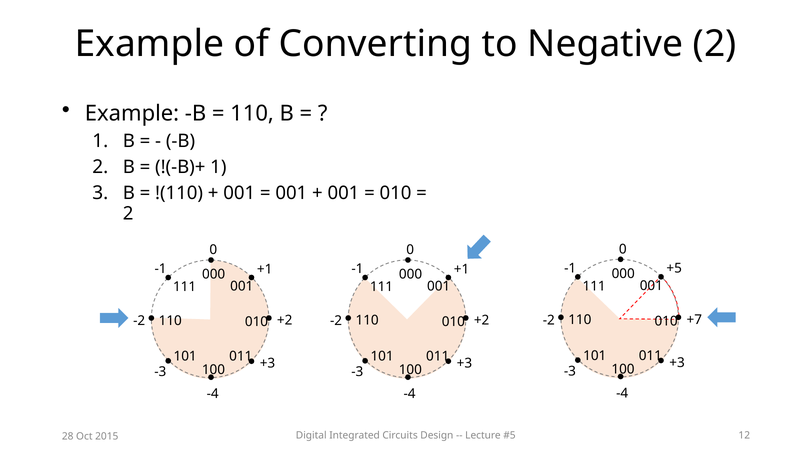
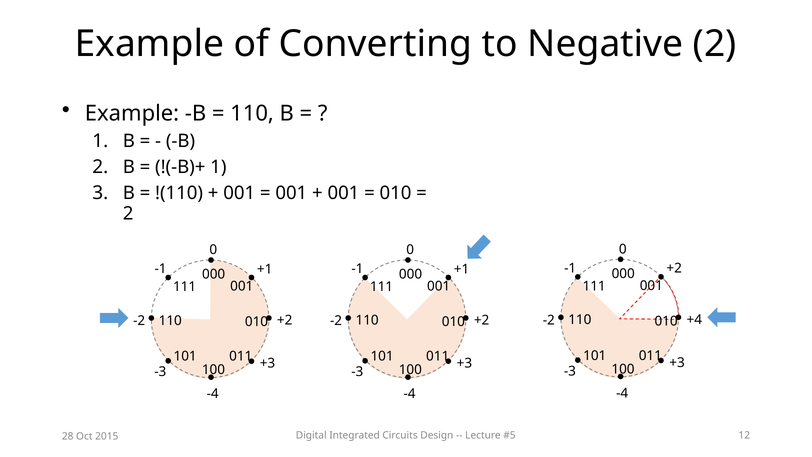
+5: +5 -> +2 (674, 268)
+7: +7 -> +4 (694, 320)
